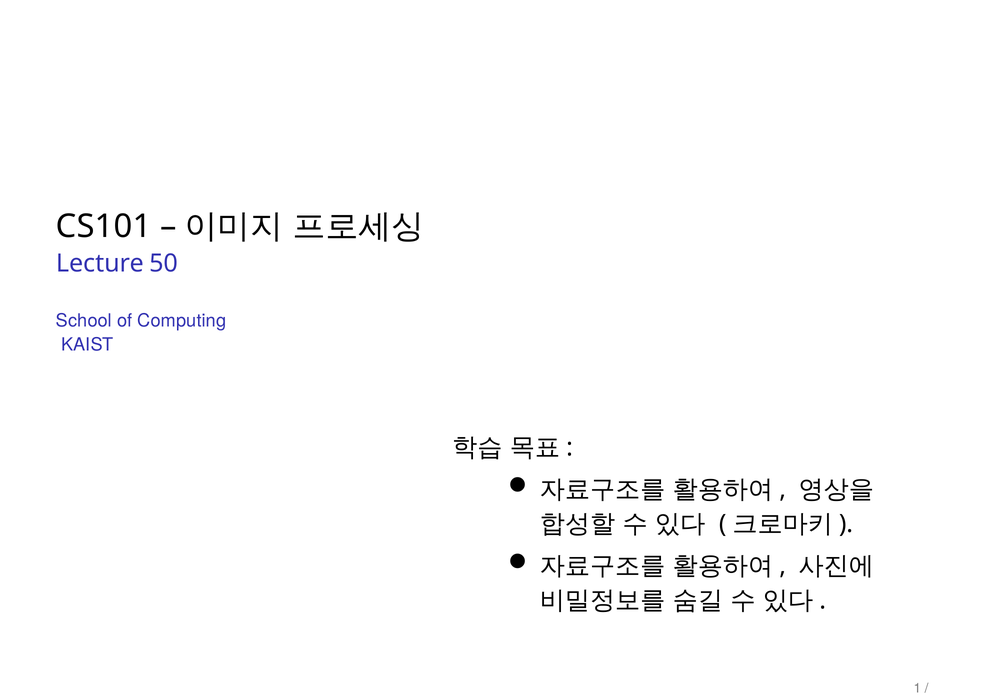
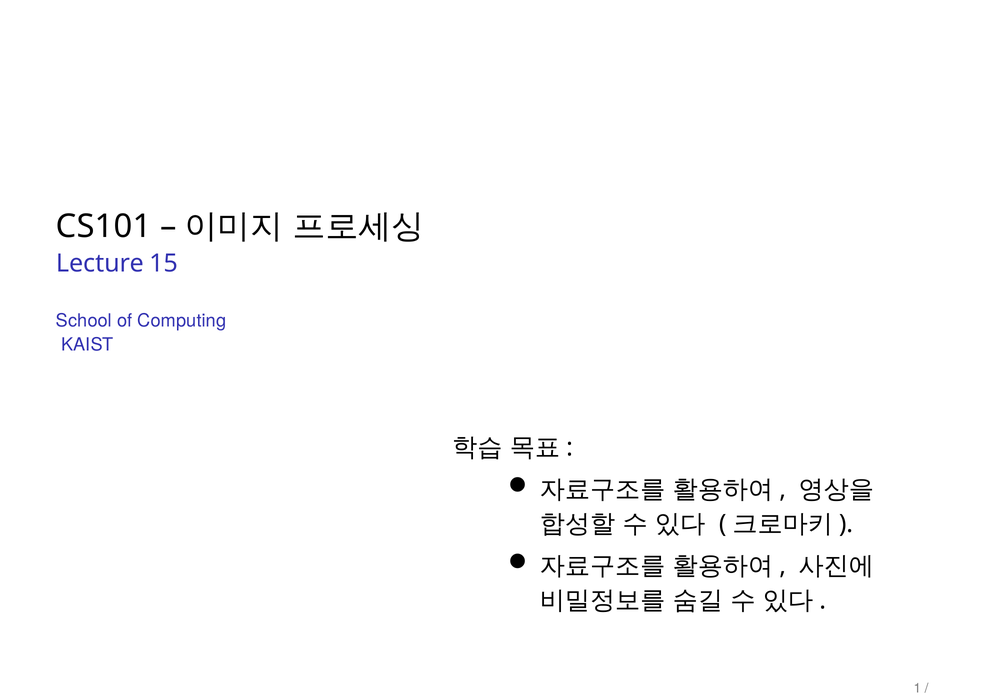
50: 50 -> 15 (164, 264)
